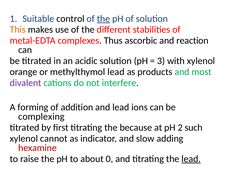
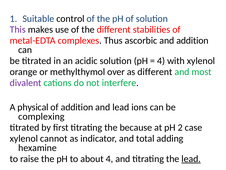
the underline: present -> none (104, 19)
This colour: orange -> purple (18, 30)
and reaction: reaction -> addition (192, 40)
3: 3 -> 4 (161, 61)
methylthymol lead: lead -> over (116, 72)
as products: products -> different (155, 72)
forming: forming -> physical (33, 107)
such: such -> case (194, 127)
slow: slow -> total (145, 138)
hexamine colour: red -> black (37, 147)
about 0: 0 -> 4 (109, 158)
